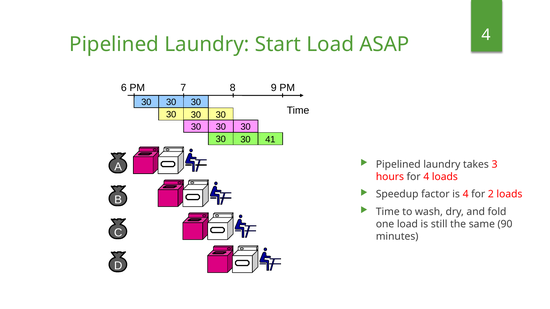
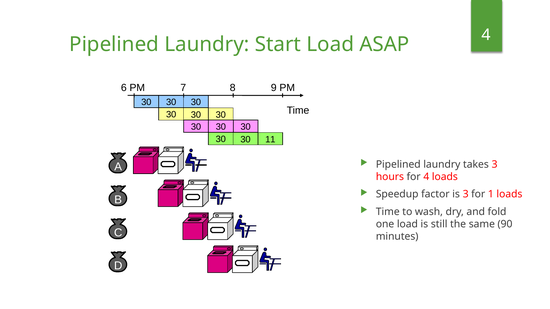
41: 41 -> 11 (270, 140)
is 4: 4 -> 3 (466, 194)
2: 2 -> 1 (491, 194)
